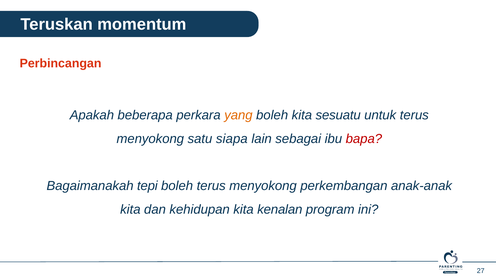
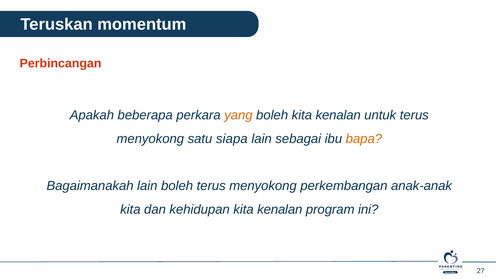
boleh kita sesuatu: sesuatu -> kenalan (338, 115)
bapa colour: red -> orange (364, 139)
Bagaimanakah tepi: tepi -> lain (147, 186)
